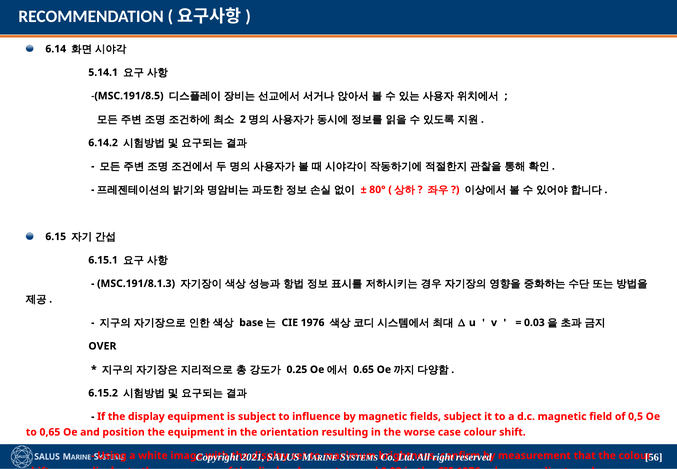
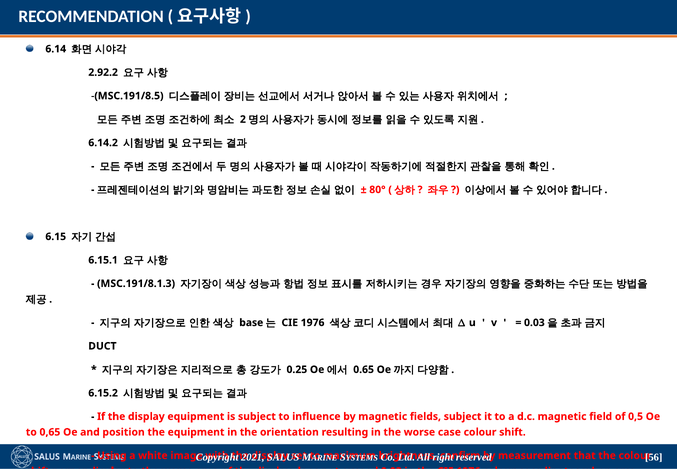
5.14.1: 5.14.1 -> 2.92.2 (103, 72)
OVER: OVER -> DUCT (102, 346)
